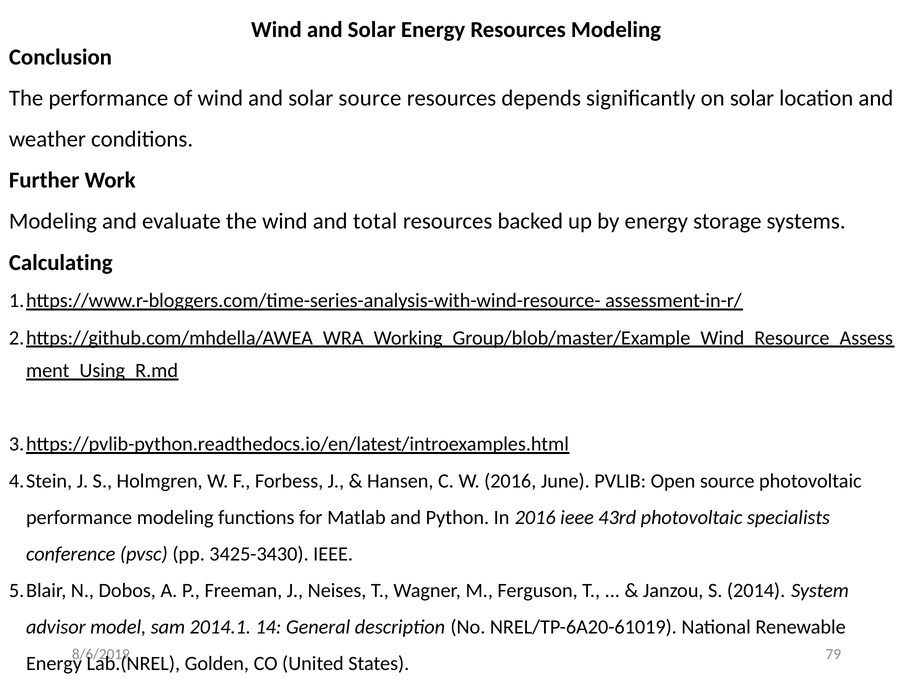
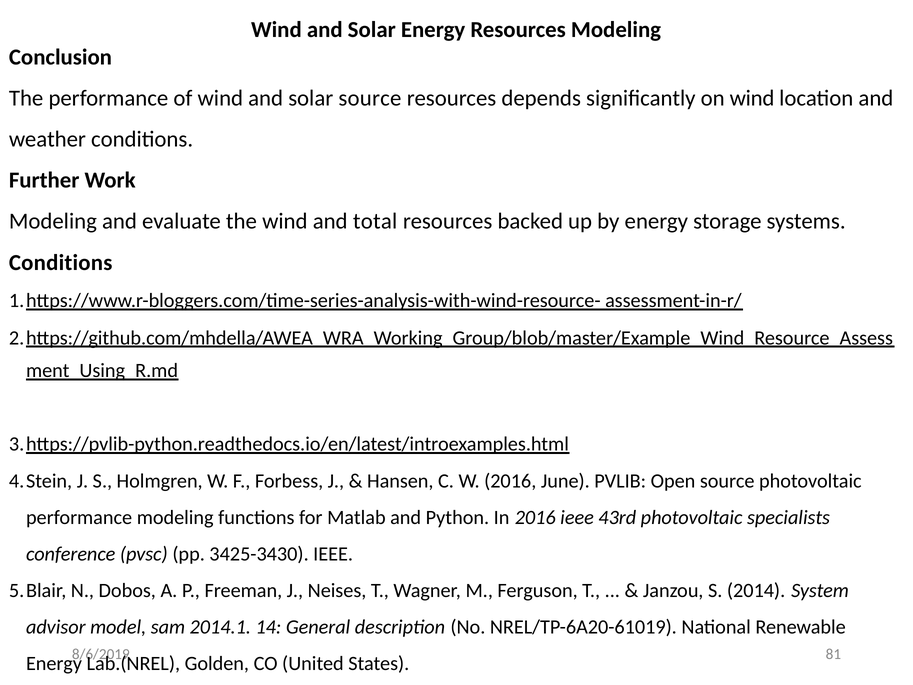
on solar: solar -> wind (752, 98)
Calculating: Calculating -> Conditions (61, 262)
79: 79 -> 81 (833, 654)
